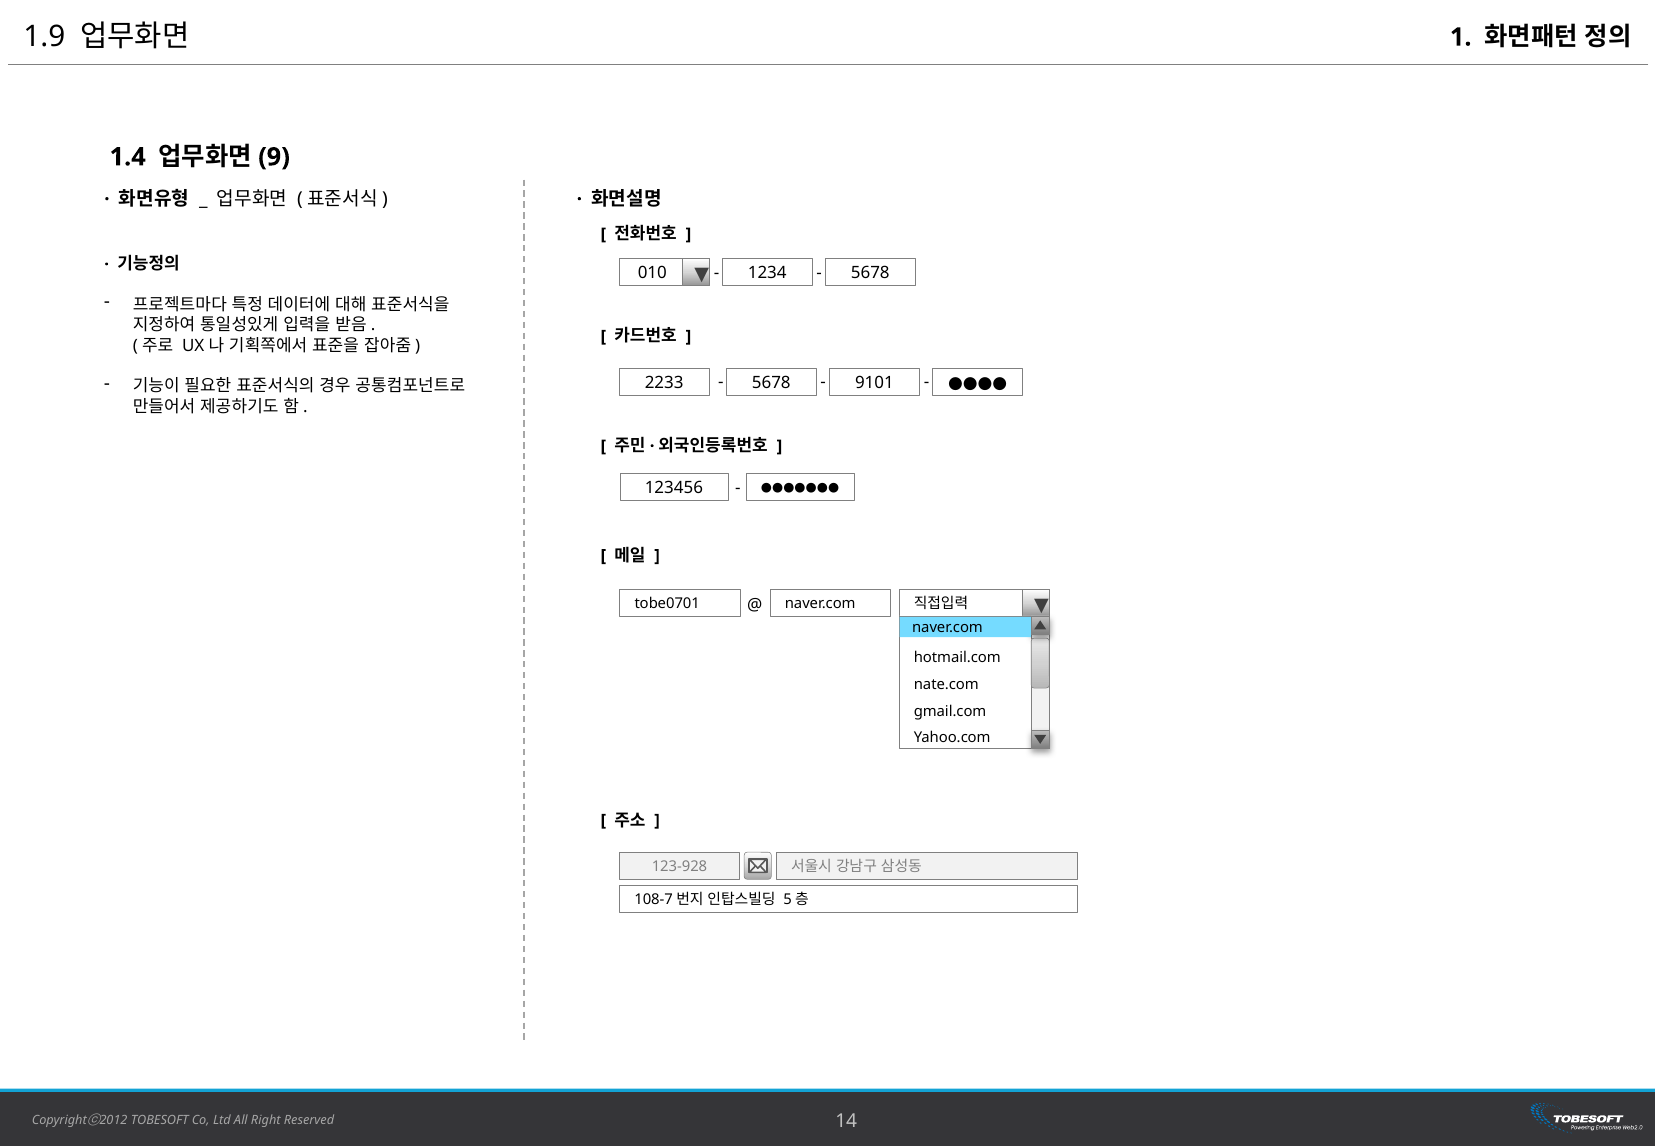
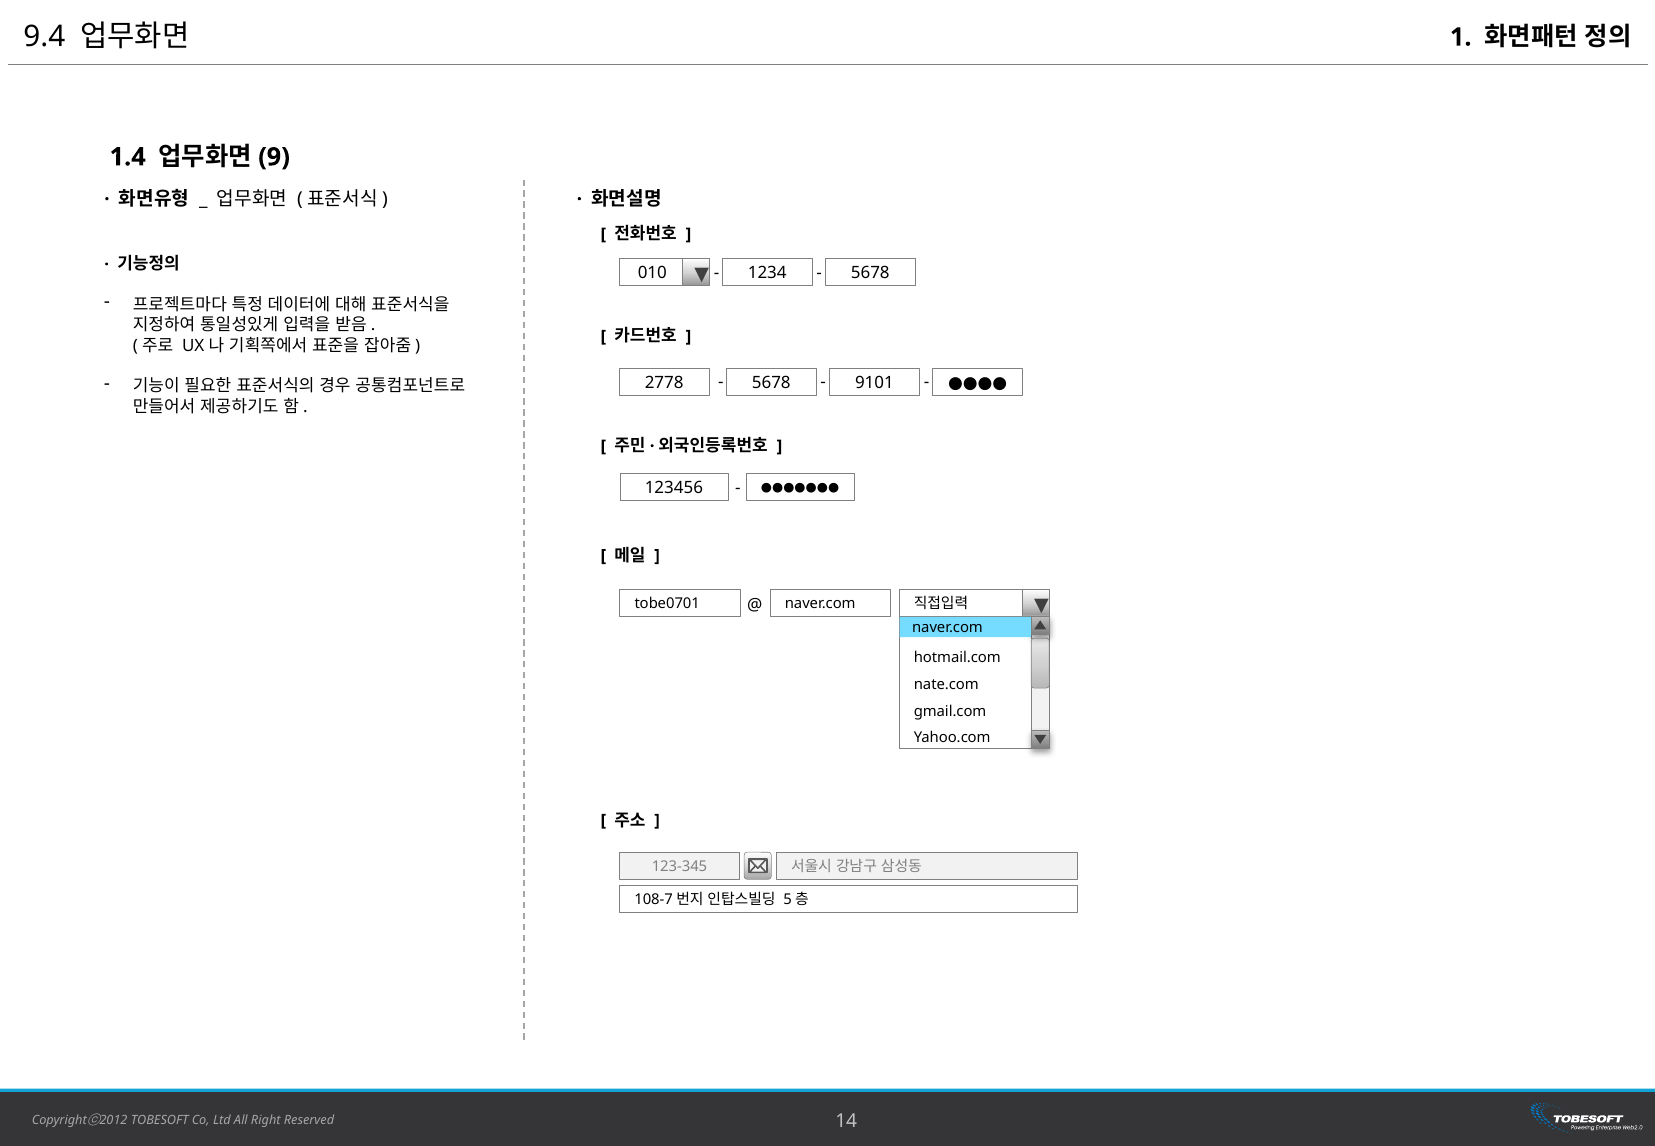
1.9: 1.9 -> 9.4 (44, 36)
2233: 2233 -> 2778 (664, 383)
123-928: 123-928 -> 123-345 (679, 867)
